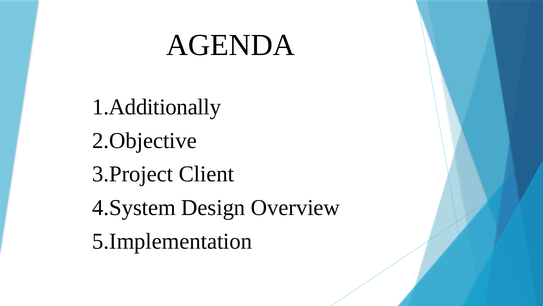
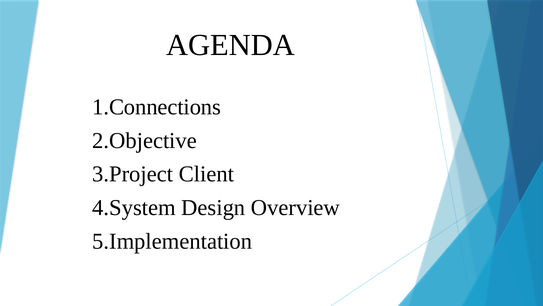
1.Additionally: 1.Additionally -> 1.Connections (157, 107)
